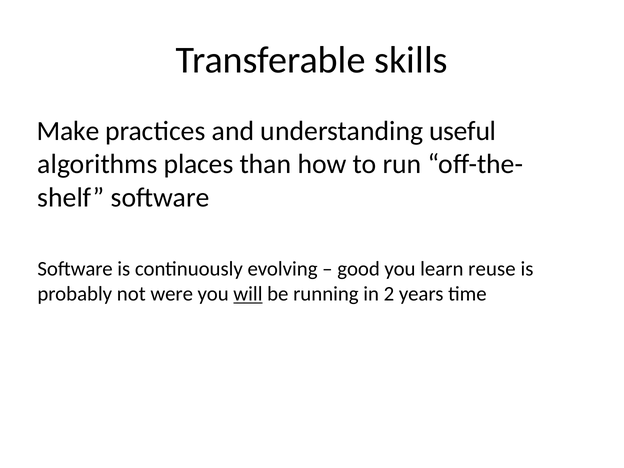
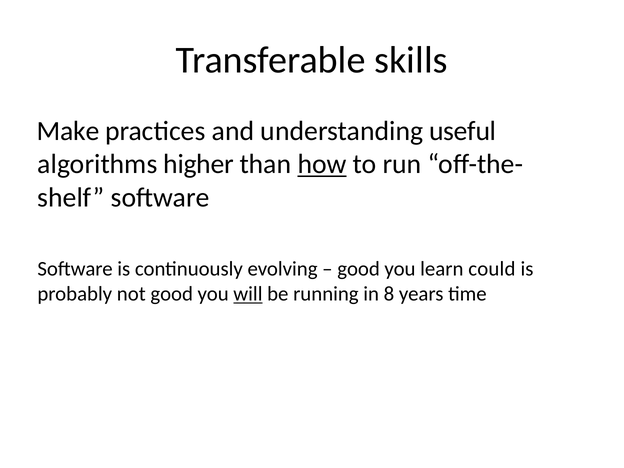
places: places -> higher (199, 164)
how underline: none -> present (322, 164)
reuse: reuse -> could (492, 269)
not were: were -> good (172, 294)
2: 2 -> 8 (389, 294)
